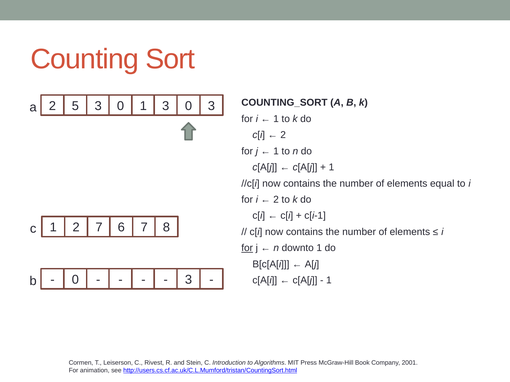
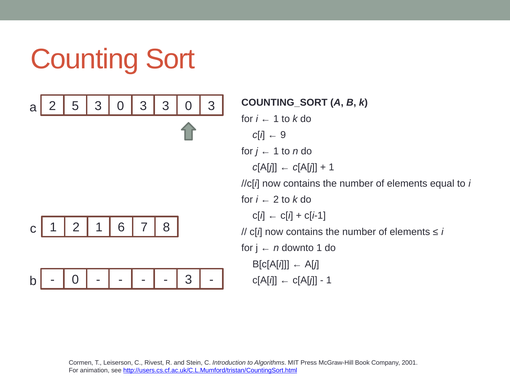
3 0 1: 1 -> 3 (143, 106)
2: 2 -> 9 (283, 135)
2 7: 7 -> 1 (99, 228)
for underline: present -> none (247, 248)
